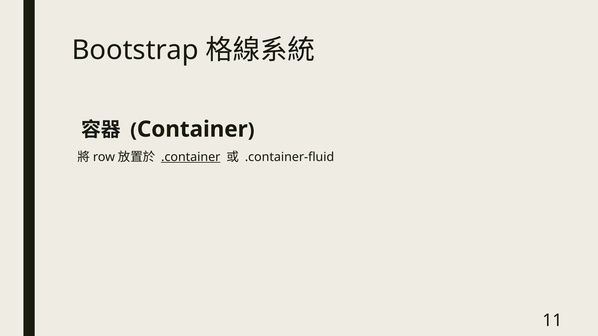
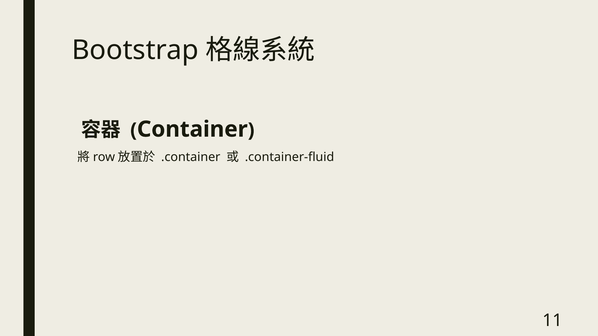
.container underline: present -> none (191, 157)
